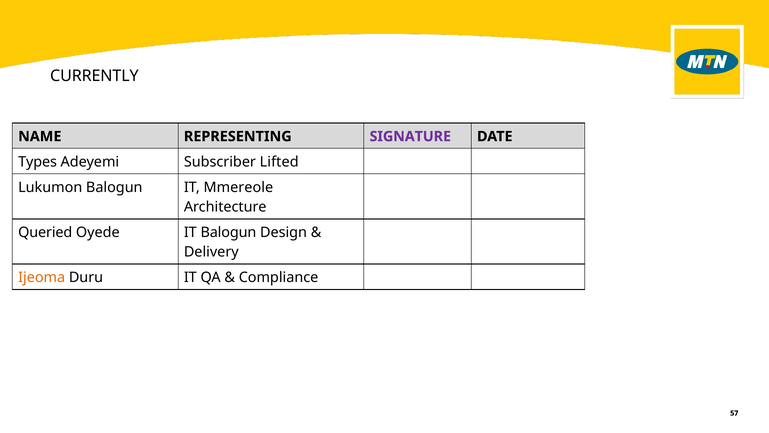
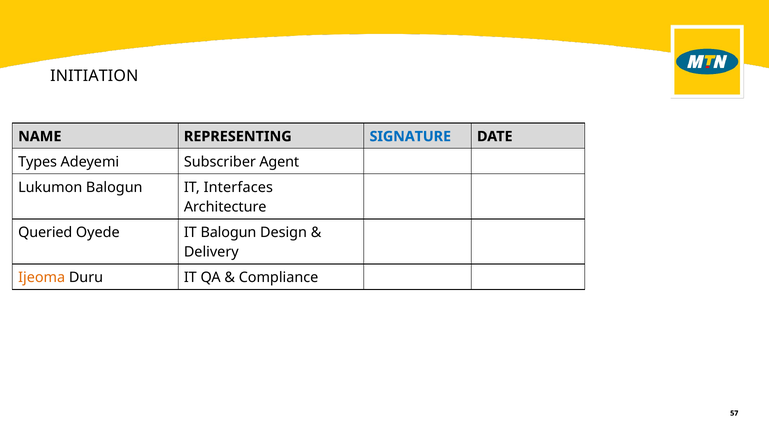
CURRENTLY: CURRENTLY -> INITIATION (94, 76)
SIGNATURE colour: purple -> blue (410, 136)
Lifted: Lifted -> Agent (279, 162)
Mmereole: Mmereole -> Interfaces (238, 187)
